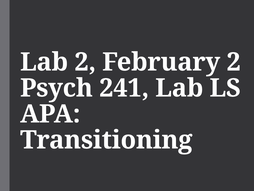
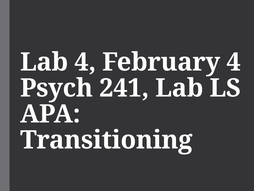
Lab 2: 2 -> 4 (85, 62)
February 2: 2 -> 4 (234, 62)
